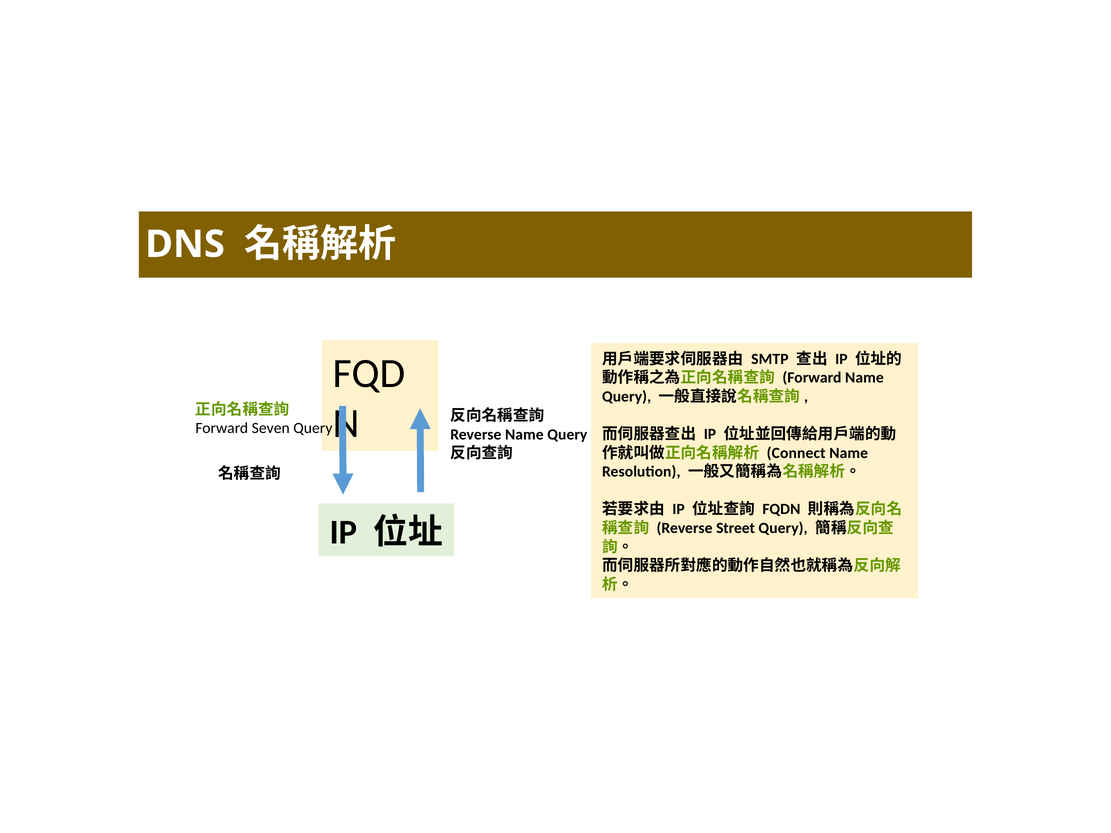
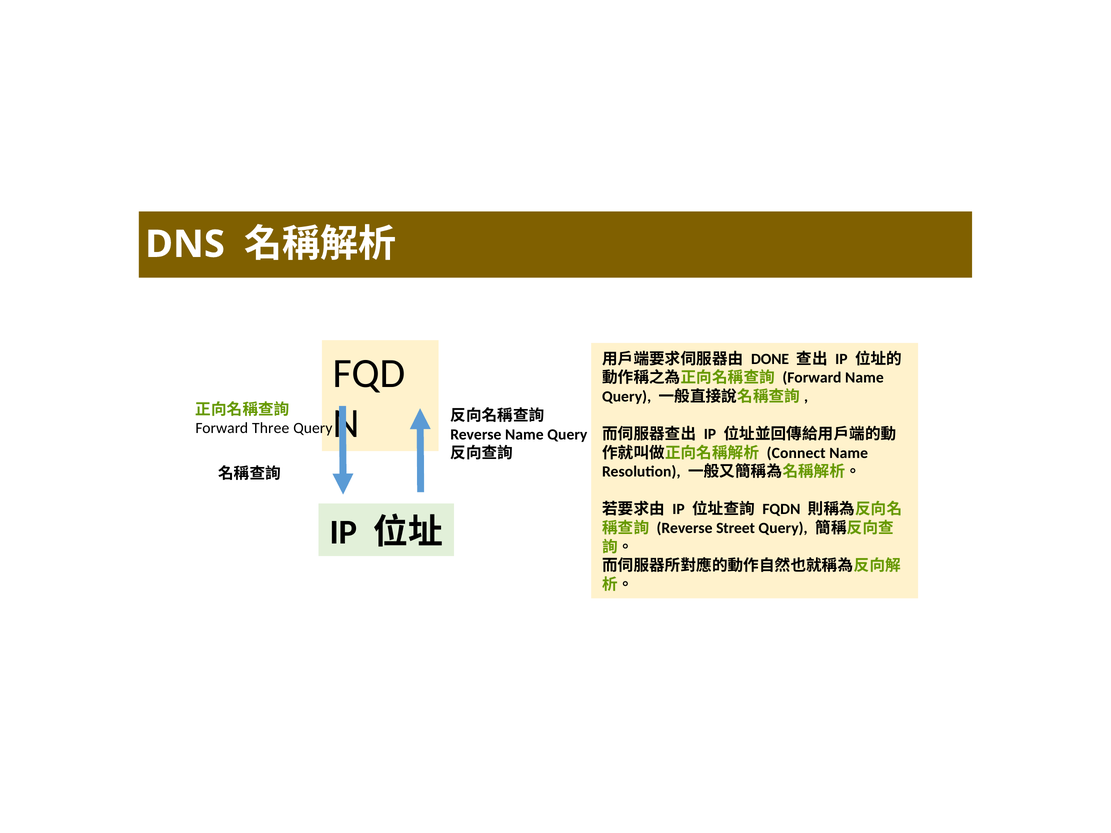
SMTP: SMTP -> DONE (770, 359)
Seven: Seven -> Three (271, 428)
